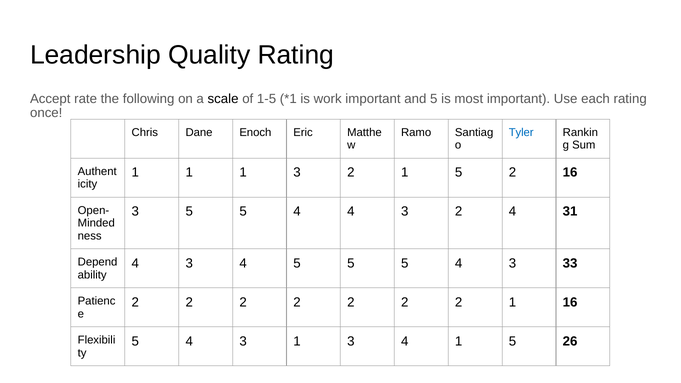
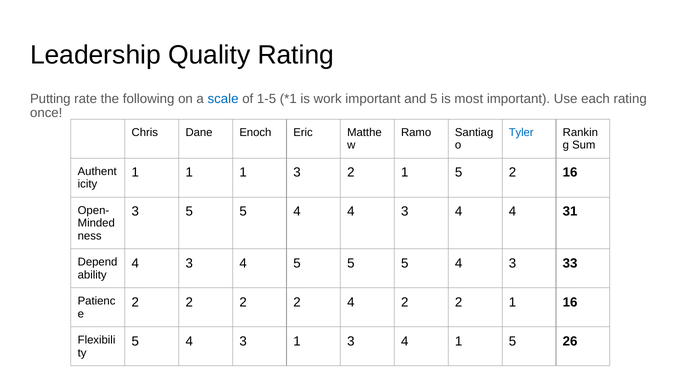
Accept: Accept -> Putting (50, 99)
scale colour: black -> blue (223, 99)
4 4 3 2: 2 -> 4 (459, 212)
2: 2 -> 4 (351, 302)
